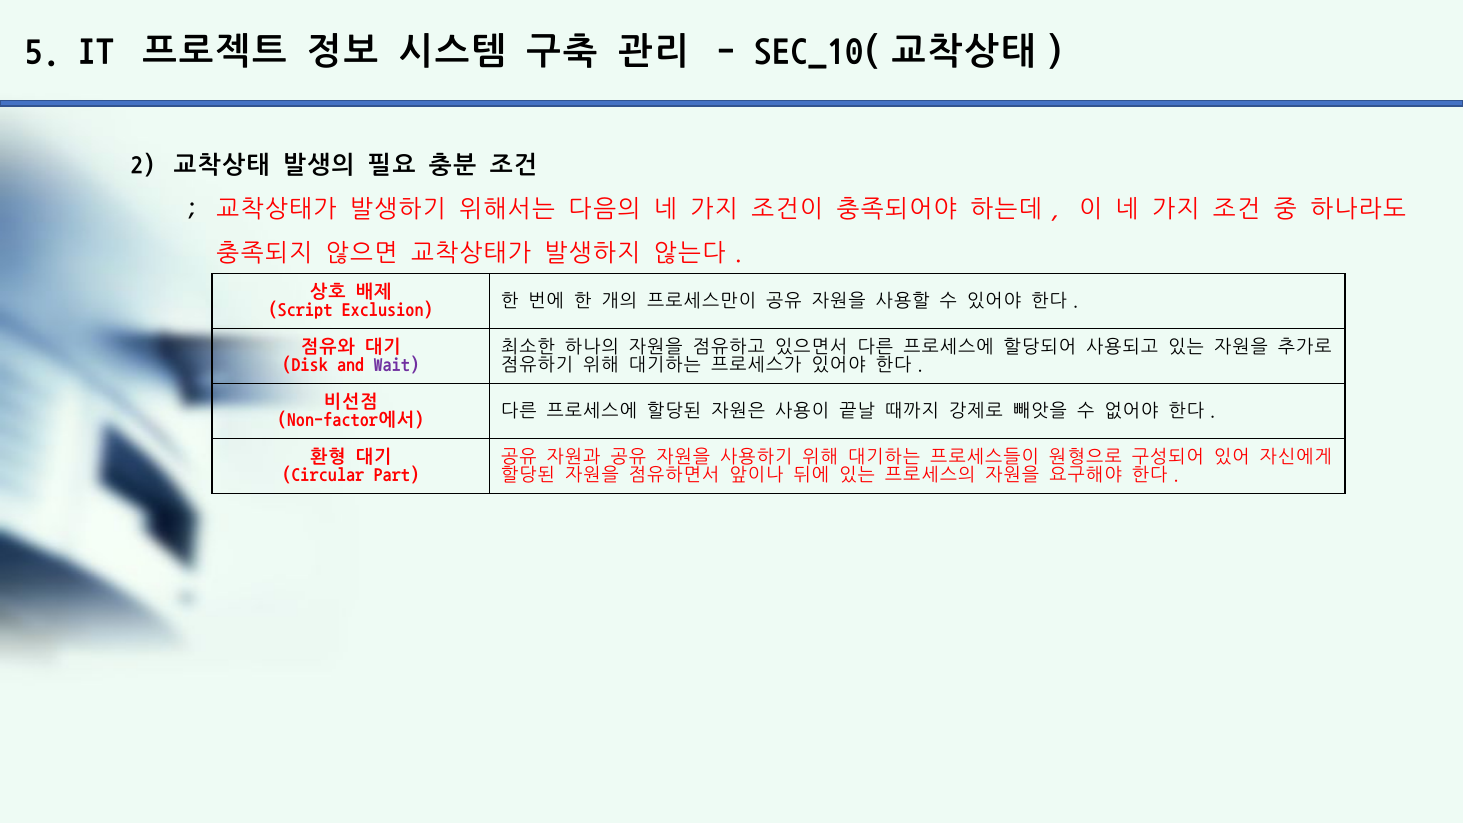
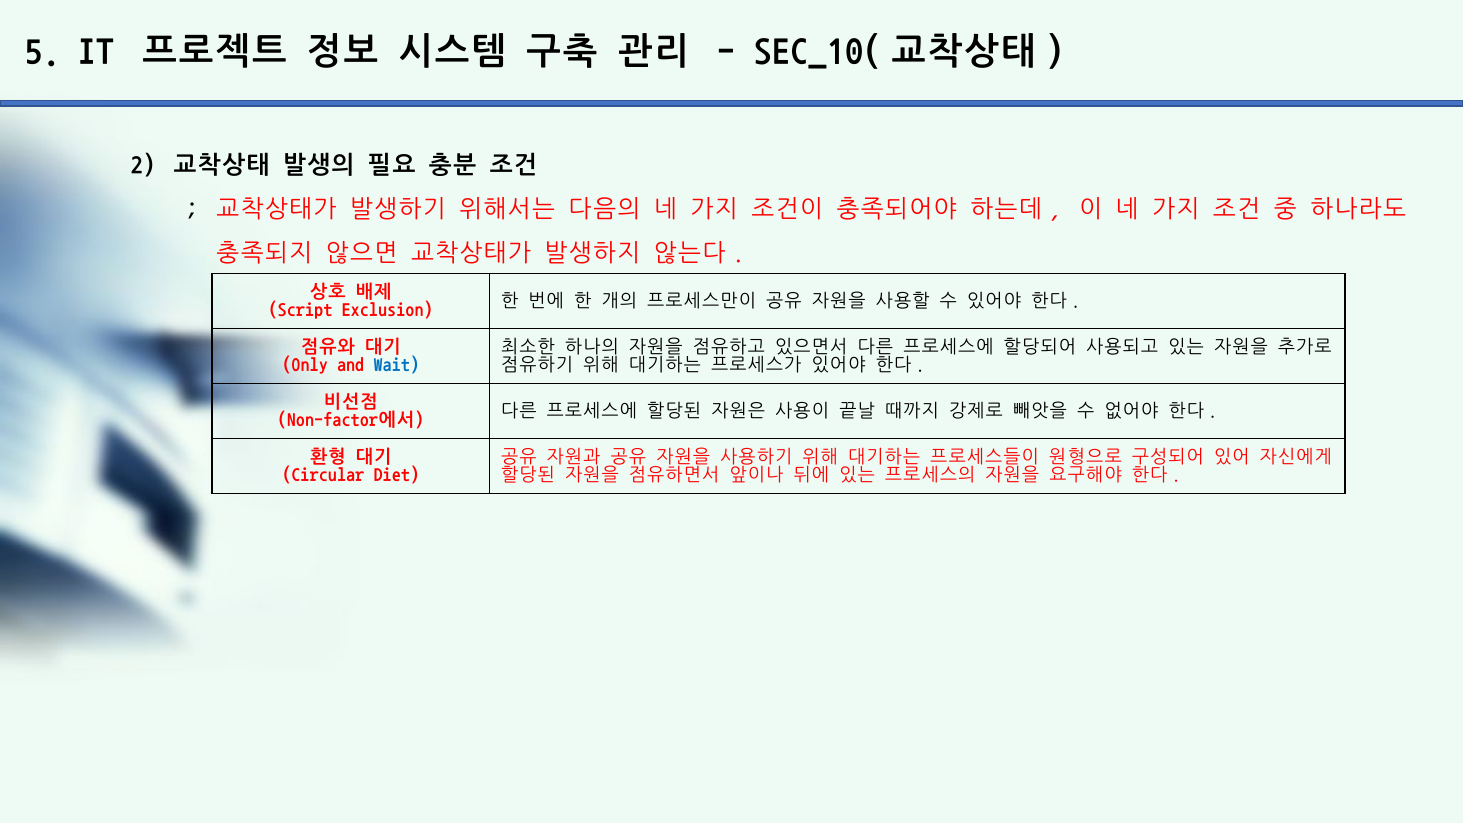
Disk: Disk -> Only (305, 365)
Wait colour: purple -> blue (396, 365)
Part: Part -> Diet (396, 475)
